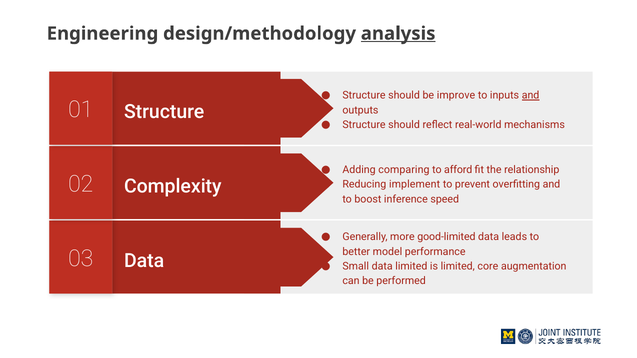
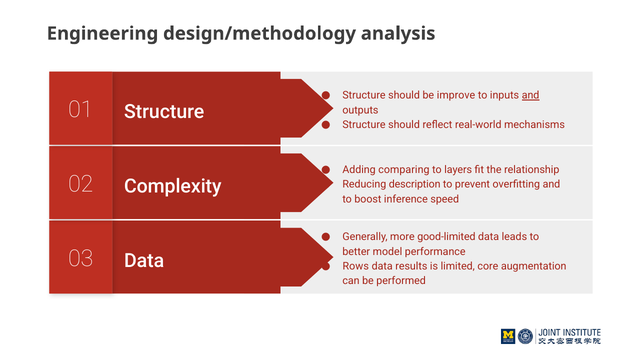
analysis underline: present -> none (398, 34)
afford: afford -> layers (458, 170)
implement: implement -> description (415, 185)
Small: Small -> Rows (356, 266)
data limited: limited -> results (411, 266)
